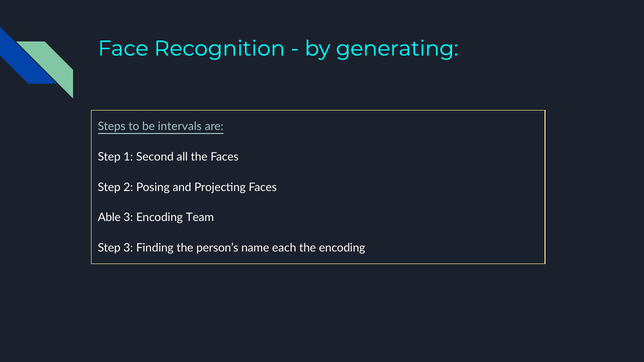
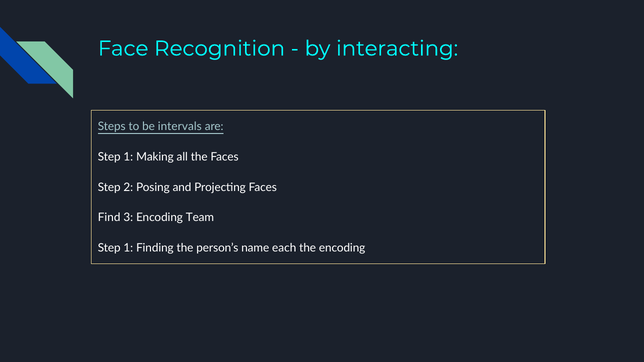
generating: generating -> interacting (397, 49)
Second: Second -> Making (155, 157)
Able: Able -> Find (109, 218)
3: 3 -> 1 (128, 248)
